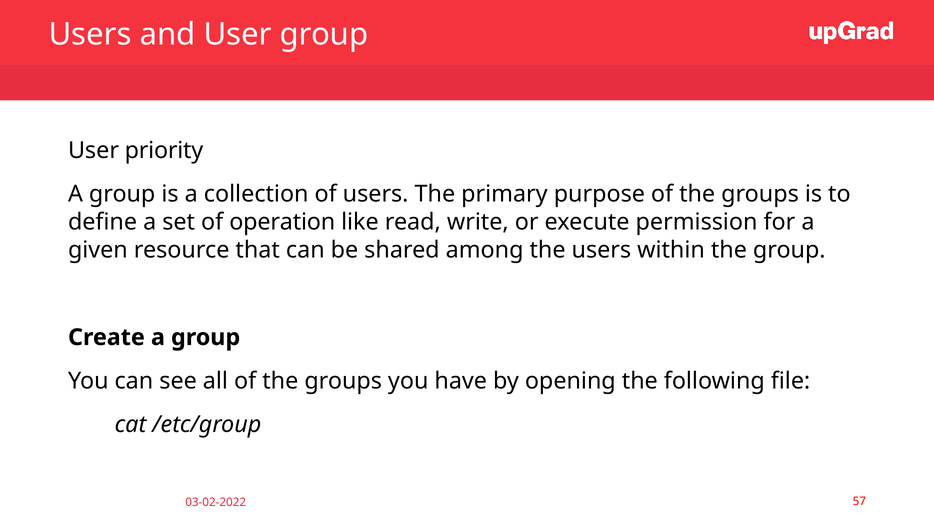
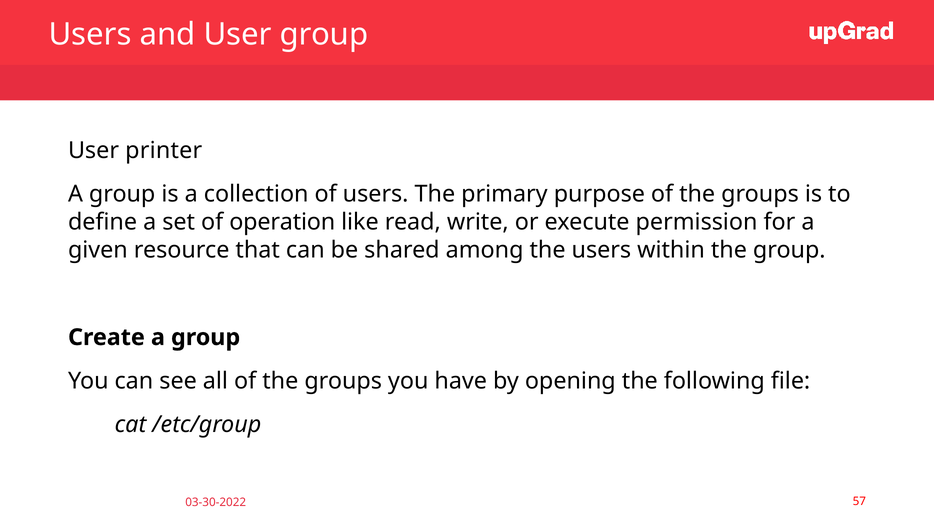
priority: priority -> printer (164, 150)
03-02-2022: 03-02-2022 -> 03-30-2022 (216, 502)
